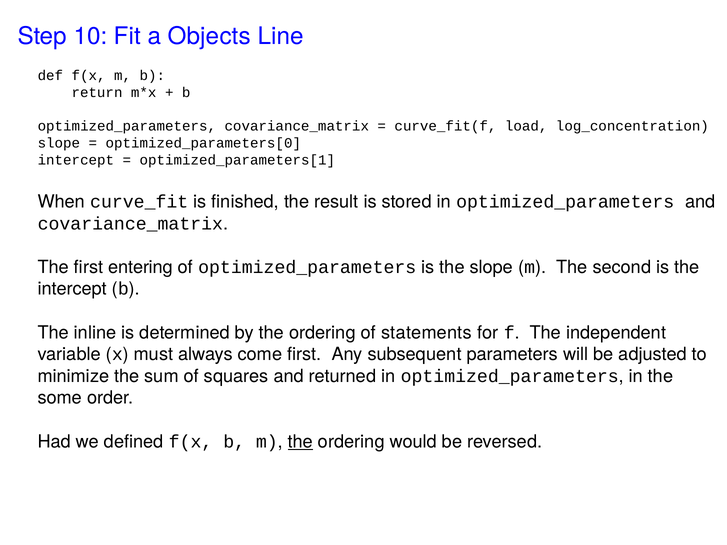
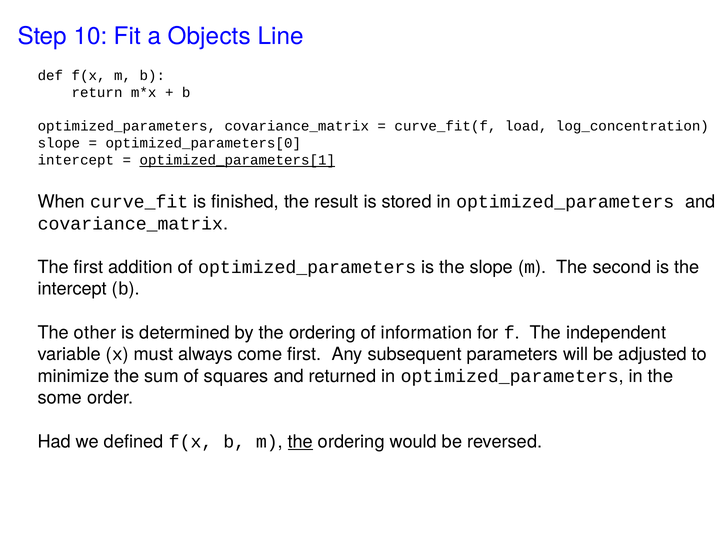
optimized_parameters[1 underline: none -> present (237, 160)
entering: entering -> addition (140, 267)
inline: inline -> other (95, 333)
statements: statements -> information (427, 333)
